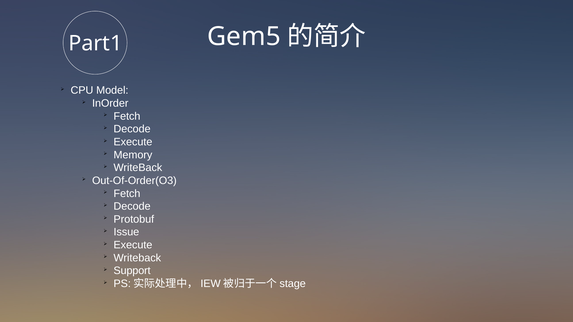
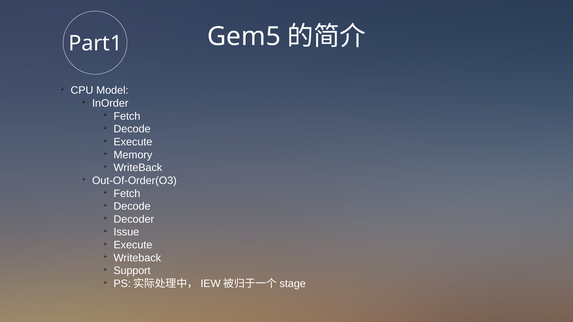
Protobuf: Protobuf -> Decoder (134, 219)
